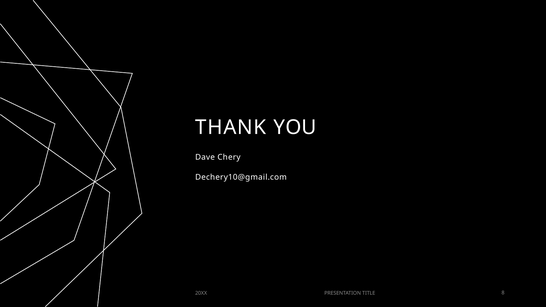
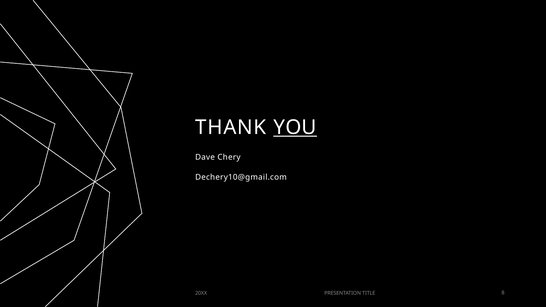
YOU underline: none -> present (295, 127)
